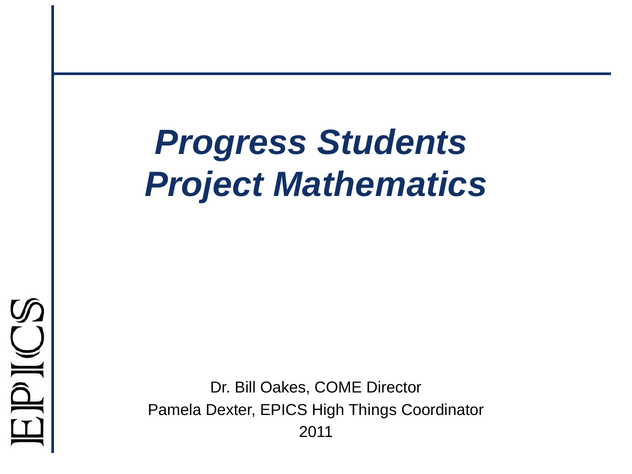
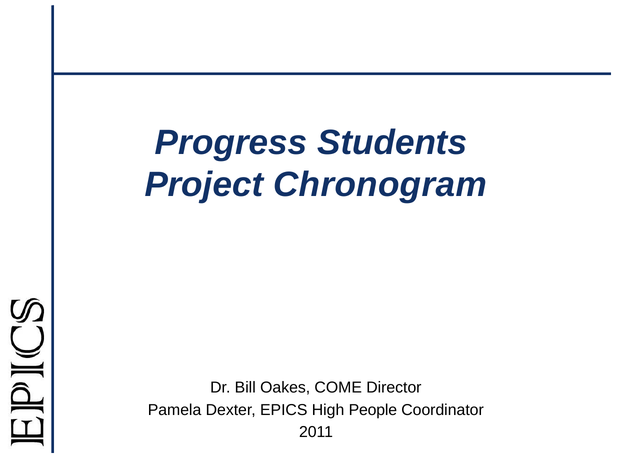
Mathematics: Mathematics -> Chronogram (380, 185)
Things: Things -> People (373, 410)
